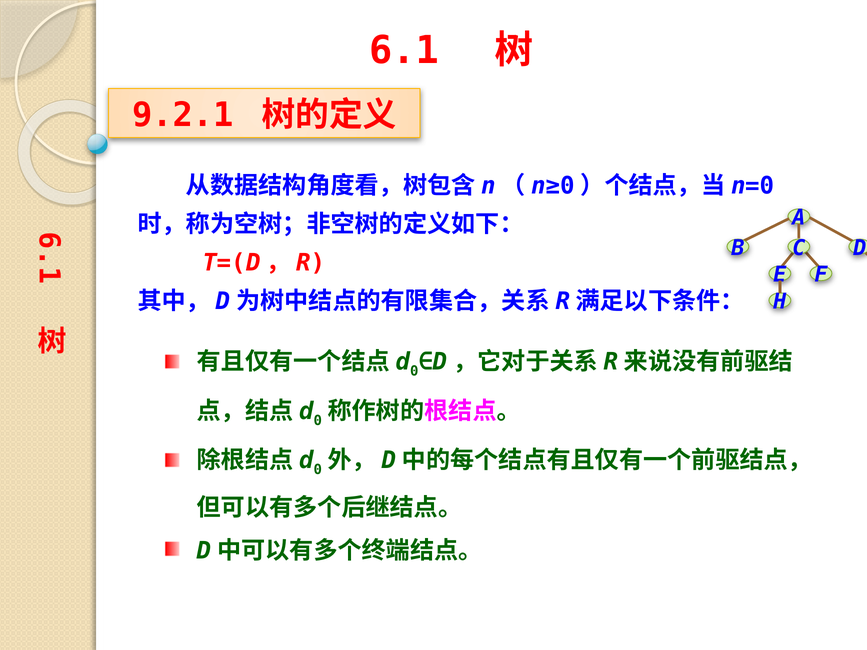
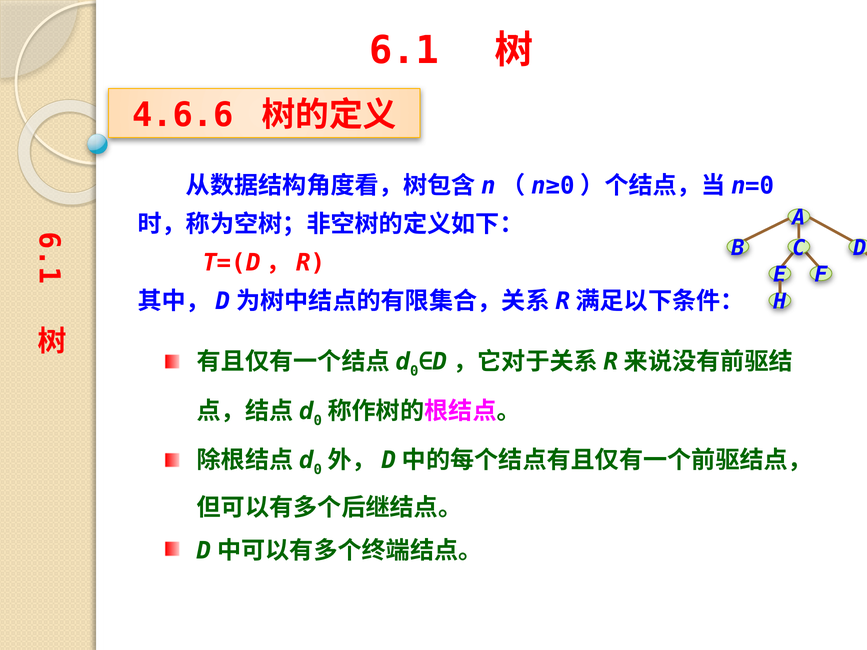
9.2.1: 9.2.1 -> 4.6.6 (183, 115)
